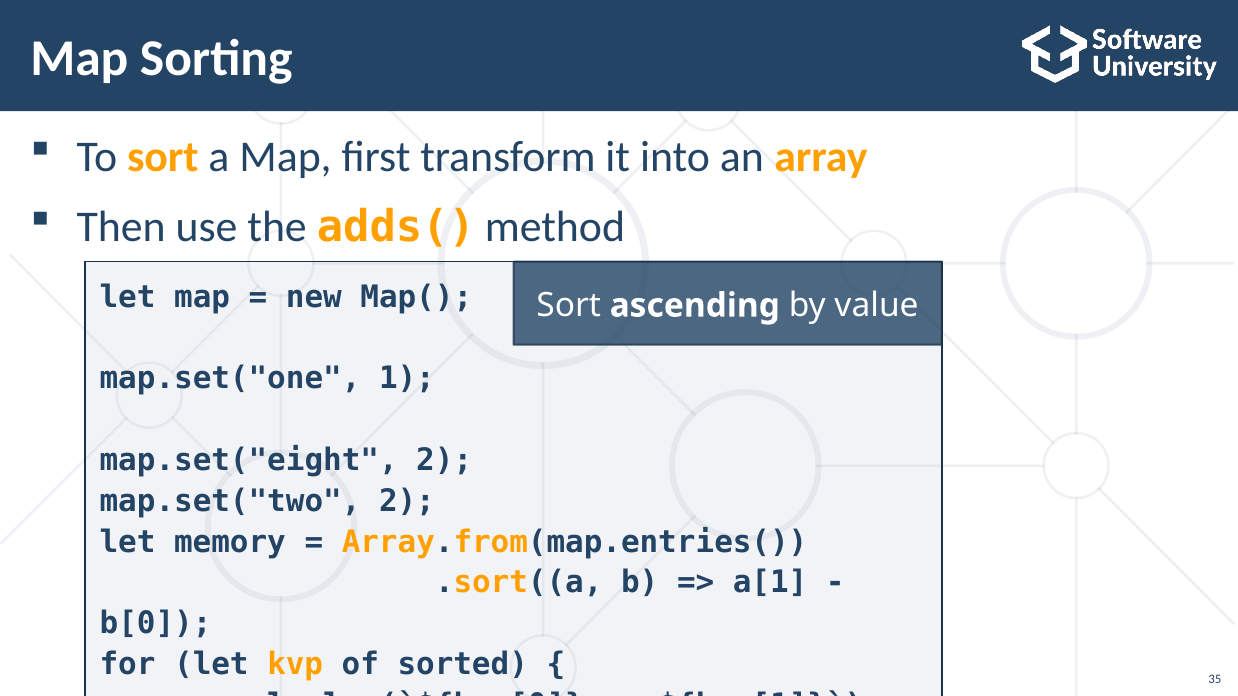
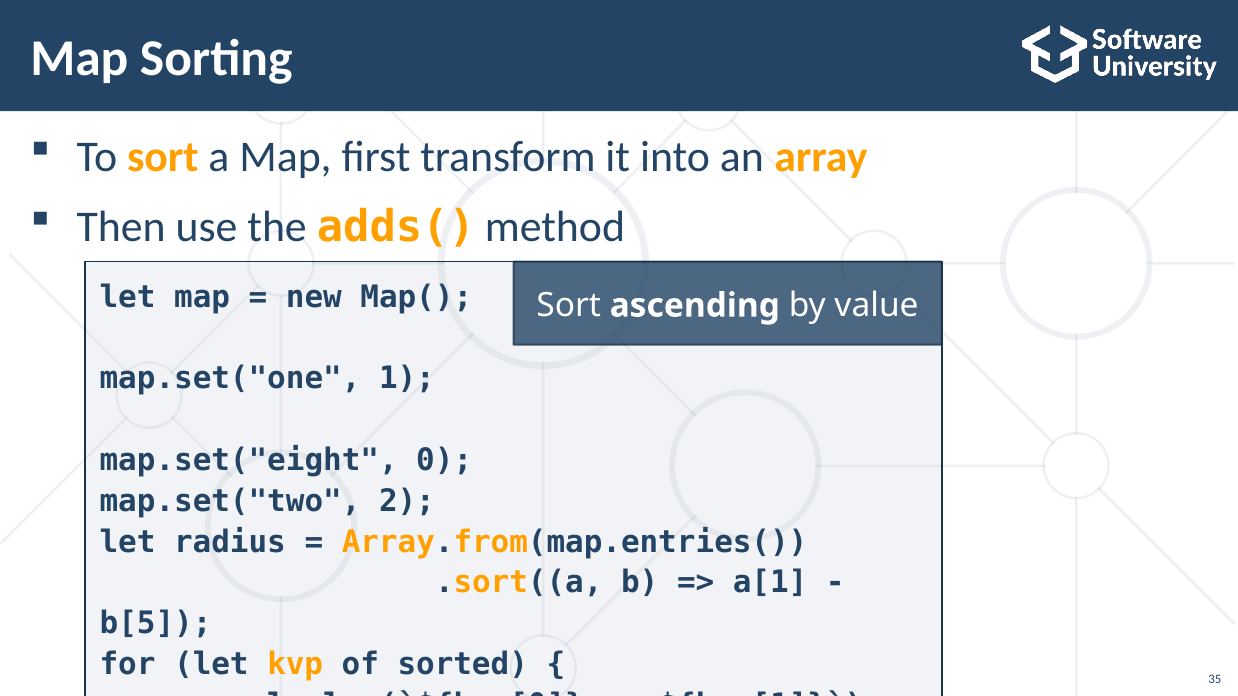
map.set("eight 2: 2 -> 0 (444, 461)
memory: memory -> radius (230, 542)
b[0: b[0 -> b[5 (156, 624)
